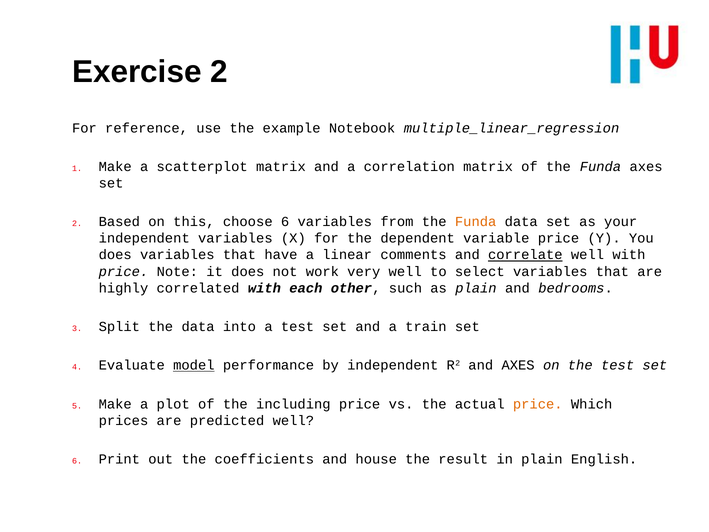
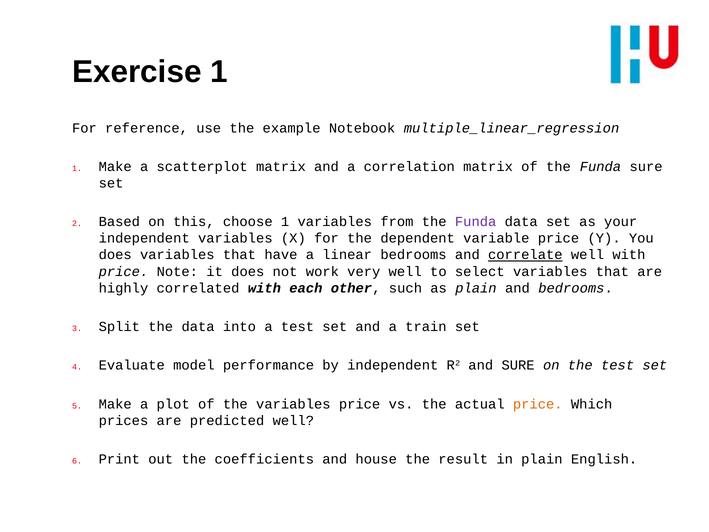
Exercise 2: 2 -> 1 (219, 72)
Funda axes: axes -> sure (646, 167)
choose 6: 6 -> 1 (285, 222)
Funda colour: orange -> purple (476, 222)
linear comments: comments -> bedrooms (414, 255)
model underline: present -> none (194, 365)
and AXES: AXES -> SURE (518, 365)
the including: including -> variables (293, 404)
